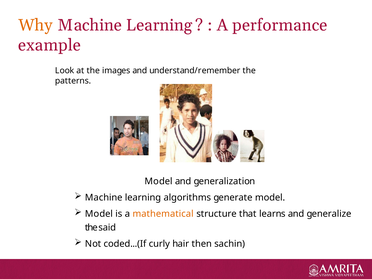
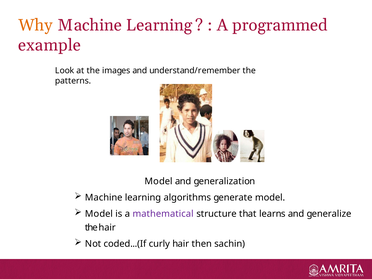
performance: performance -> programmed (280, 25)
mathematical colour: orange -> purple (163, 214)
the said: said -> hair (107, 228)
